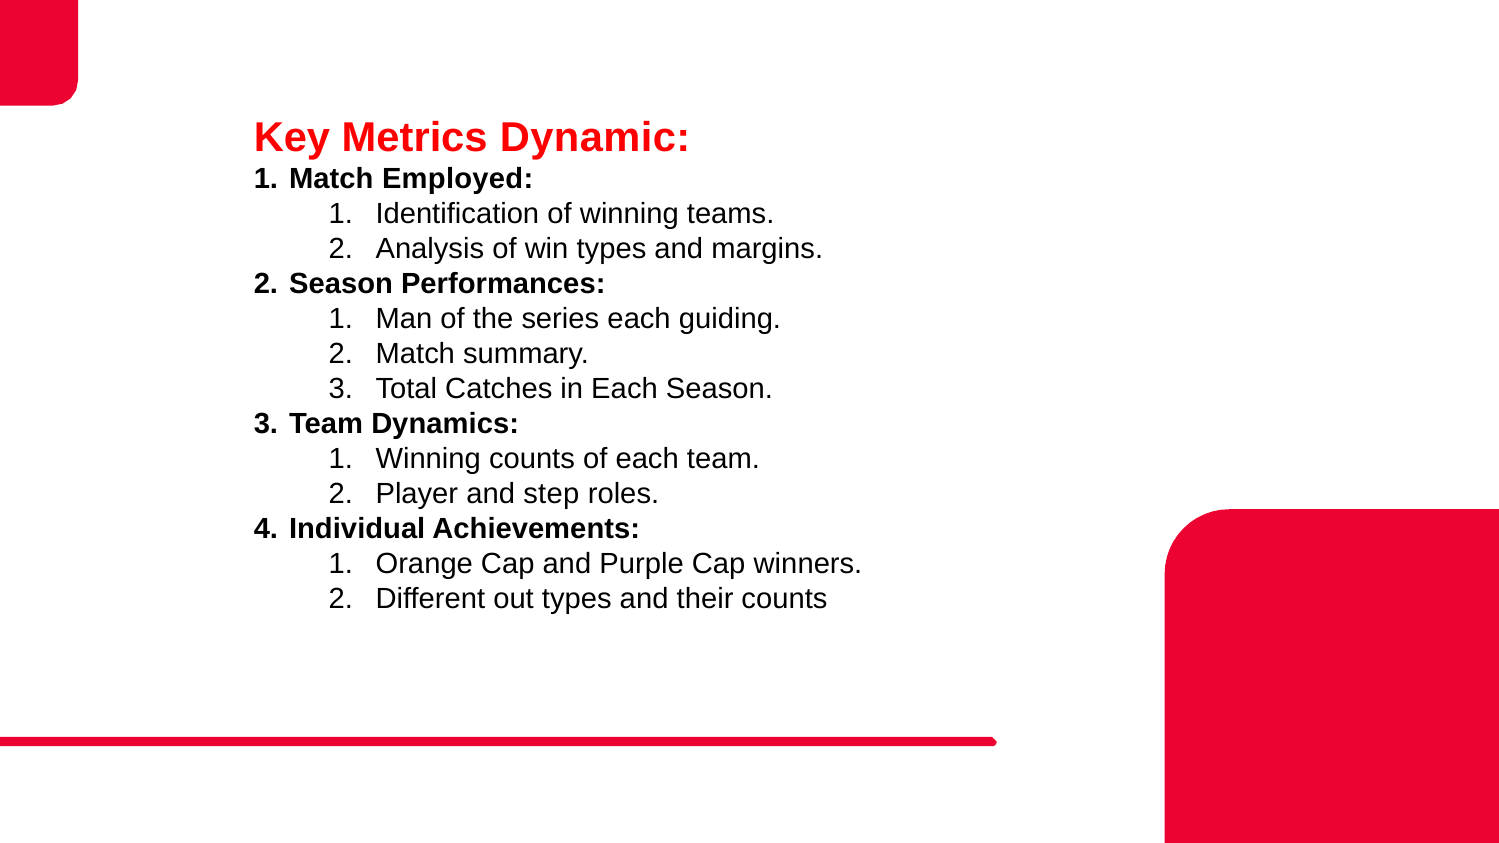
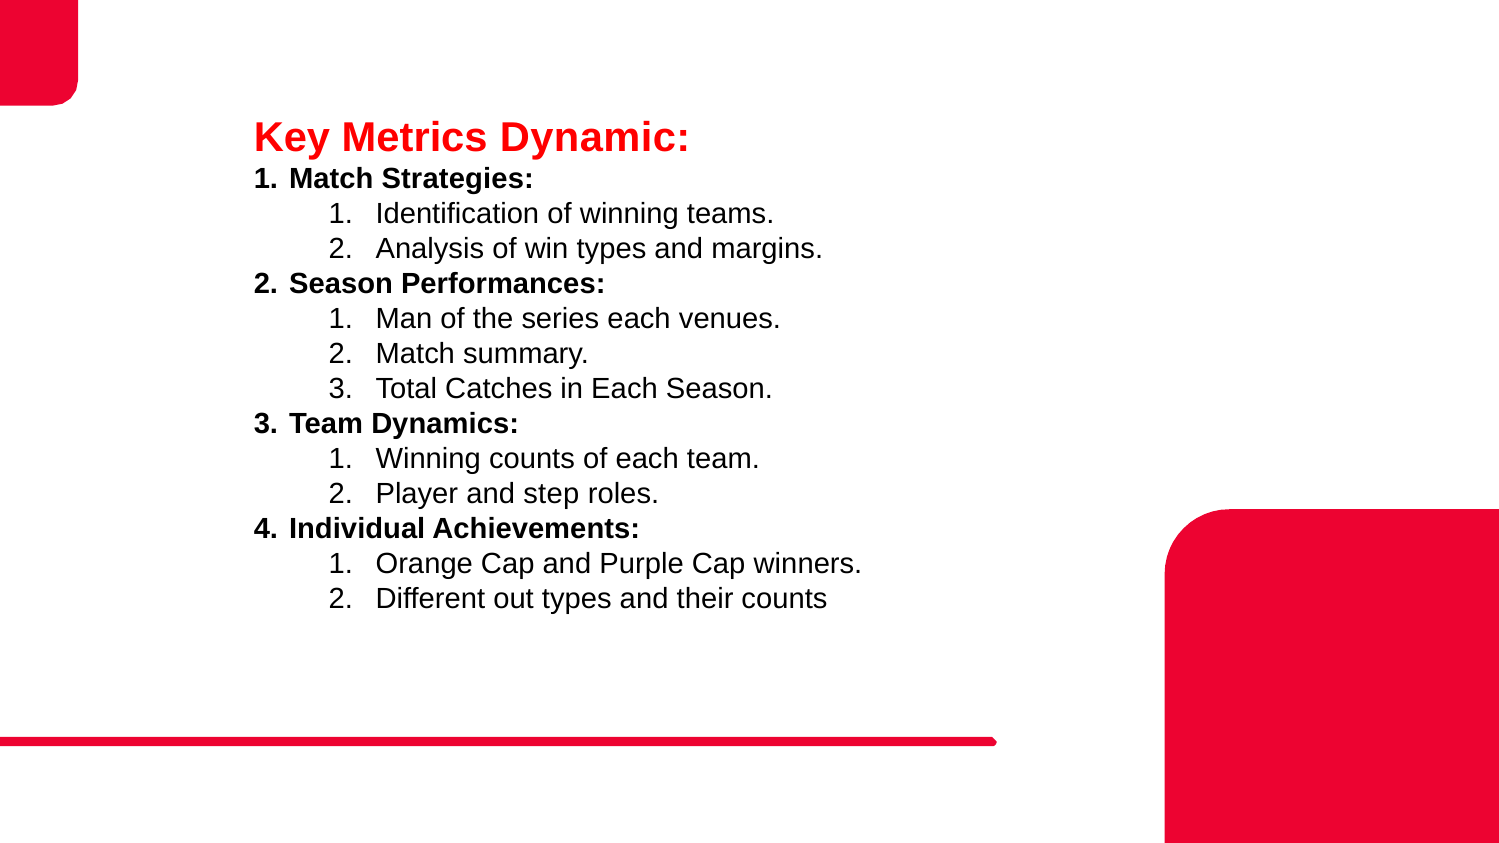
Employed: Employed -> Strategies (458, 179)
guiding: guiding -> venues (730, 319)
